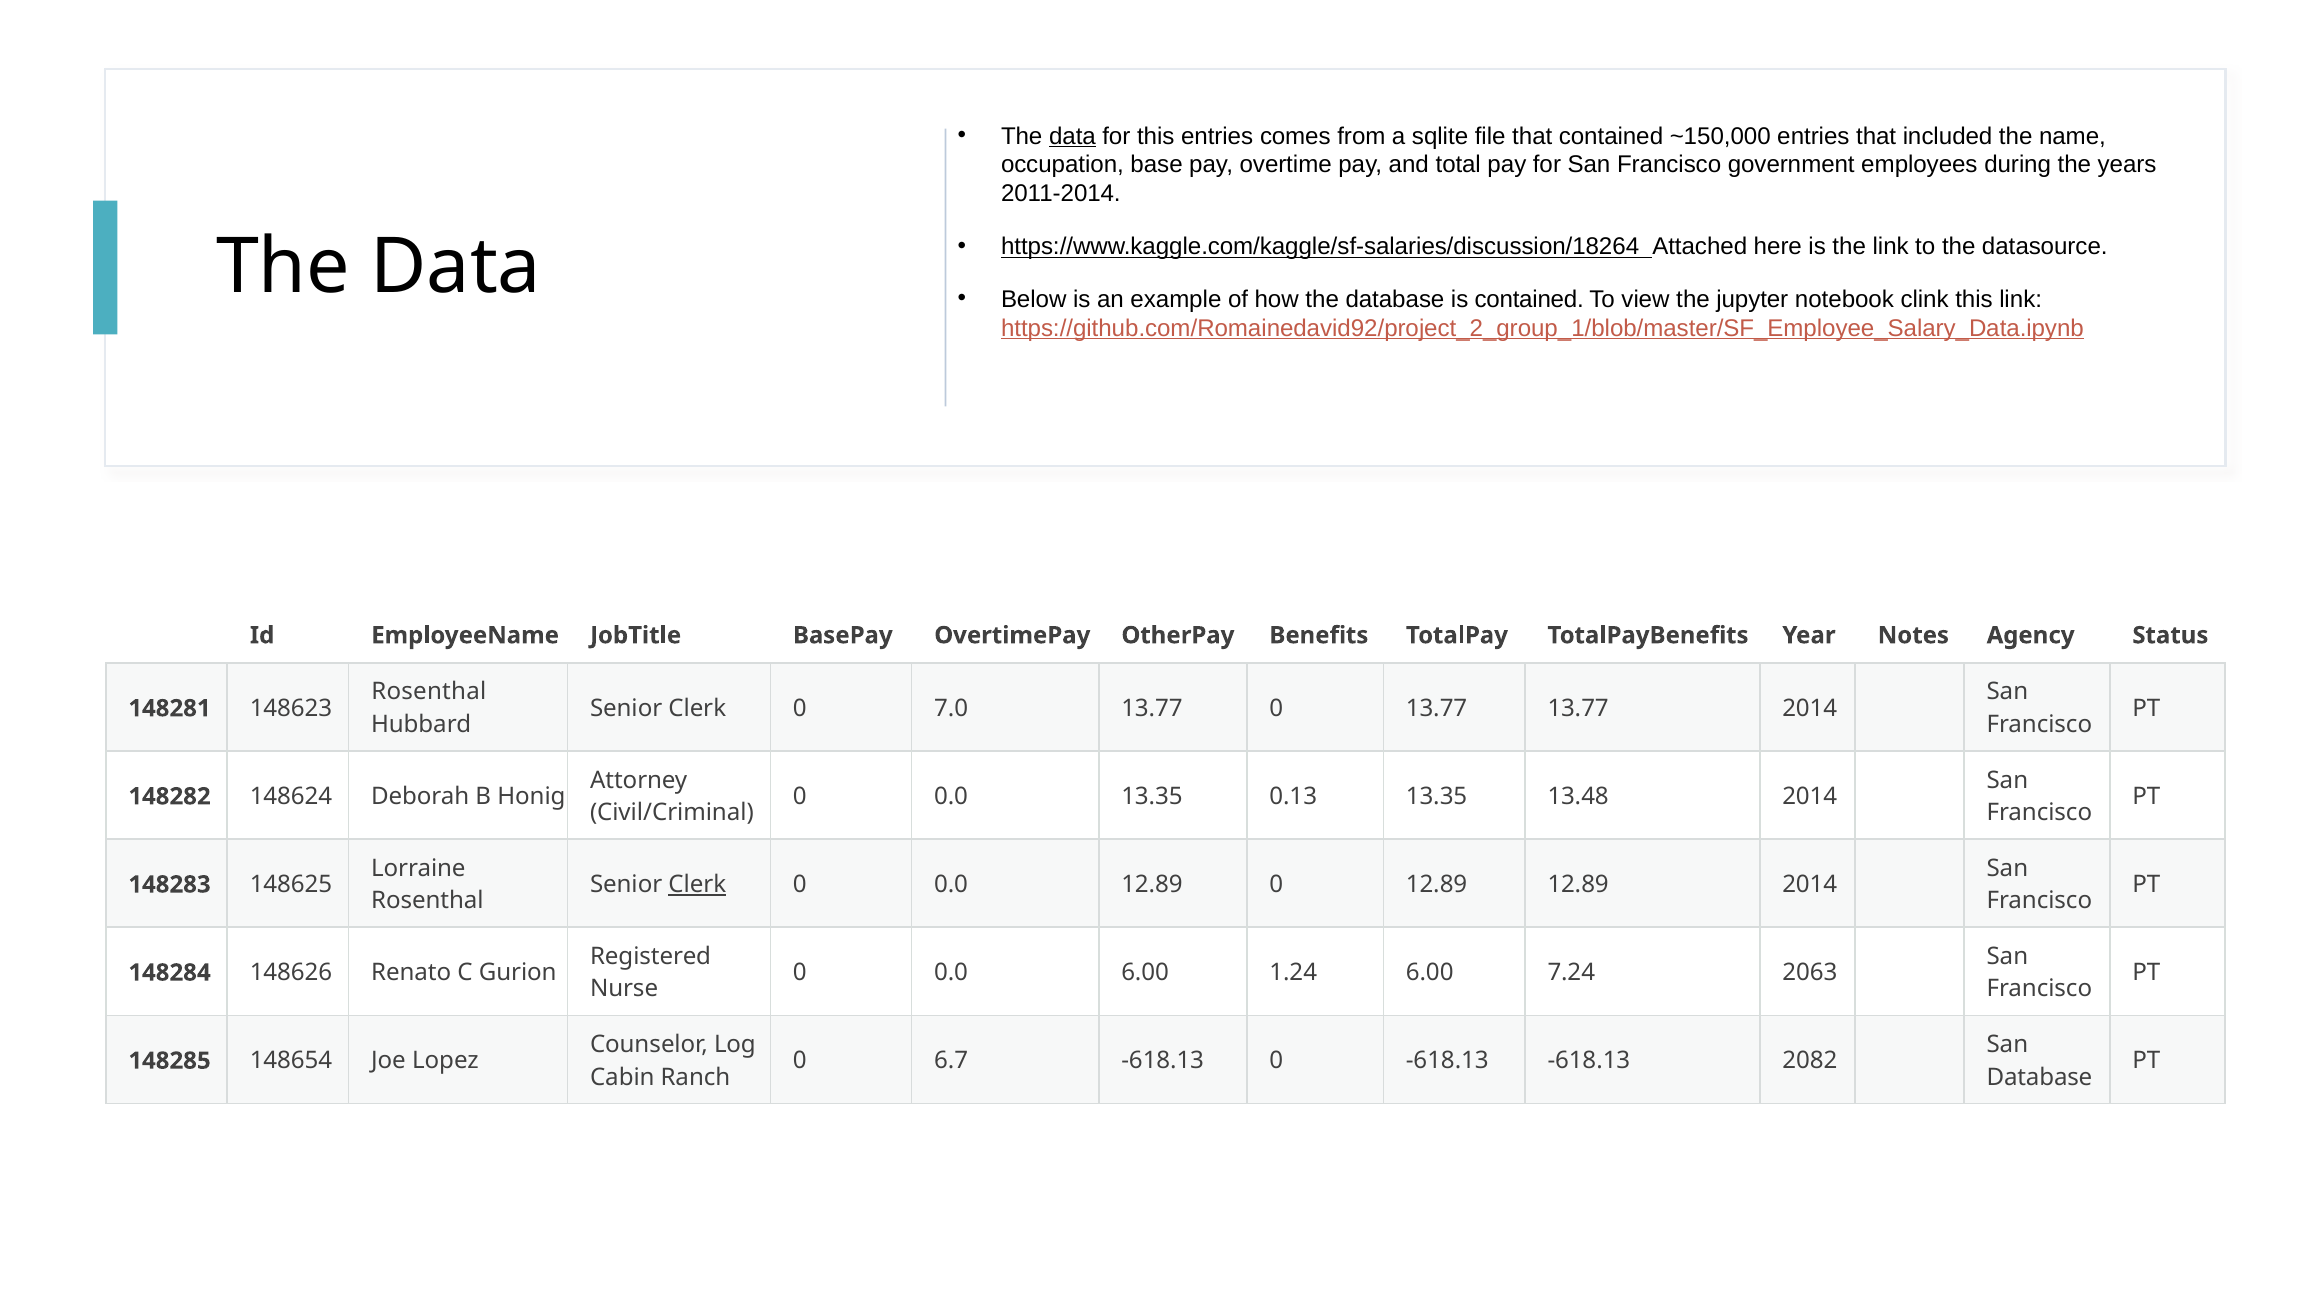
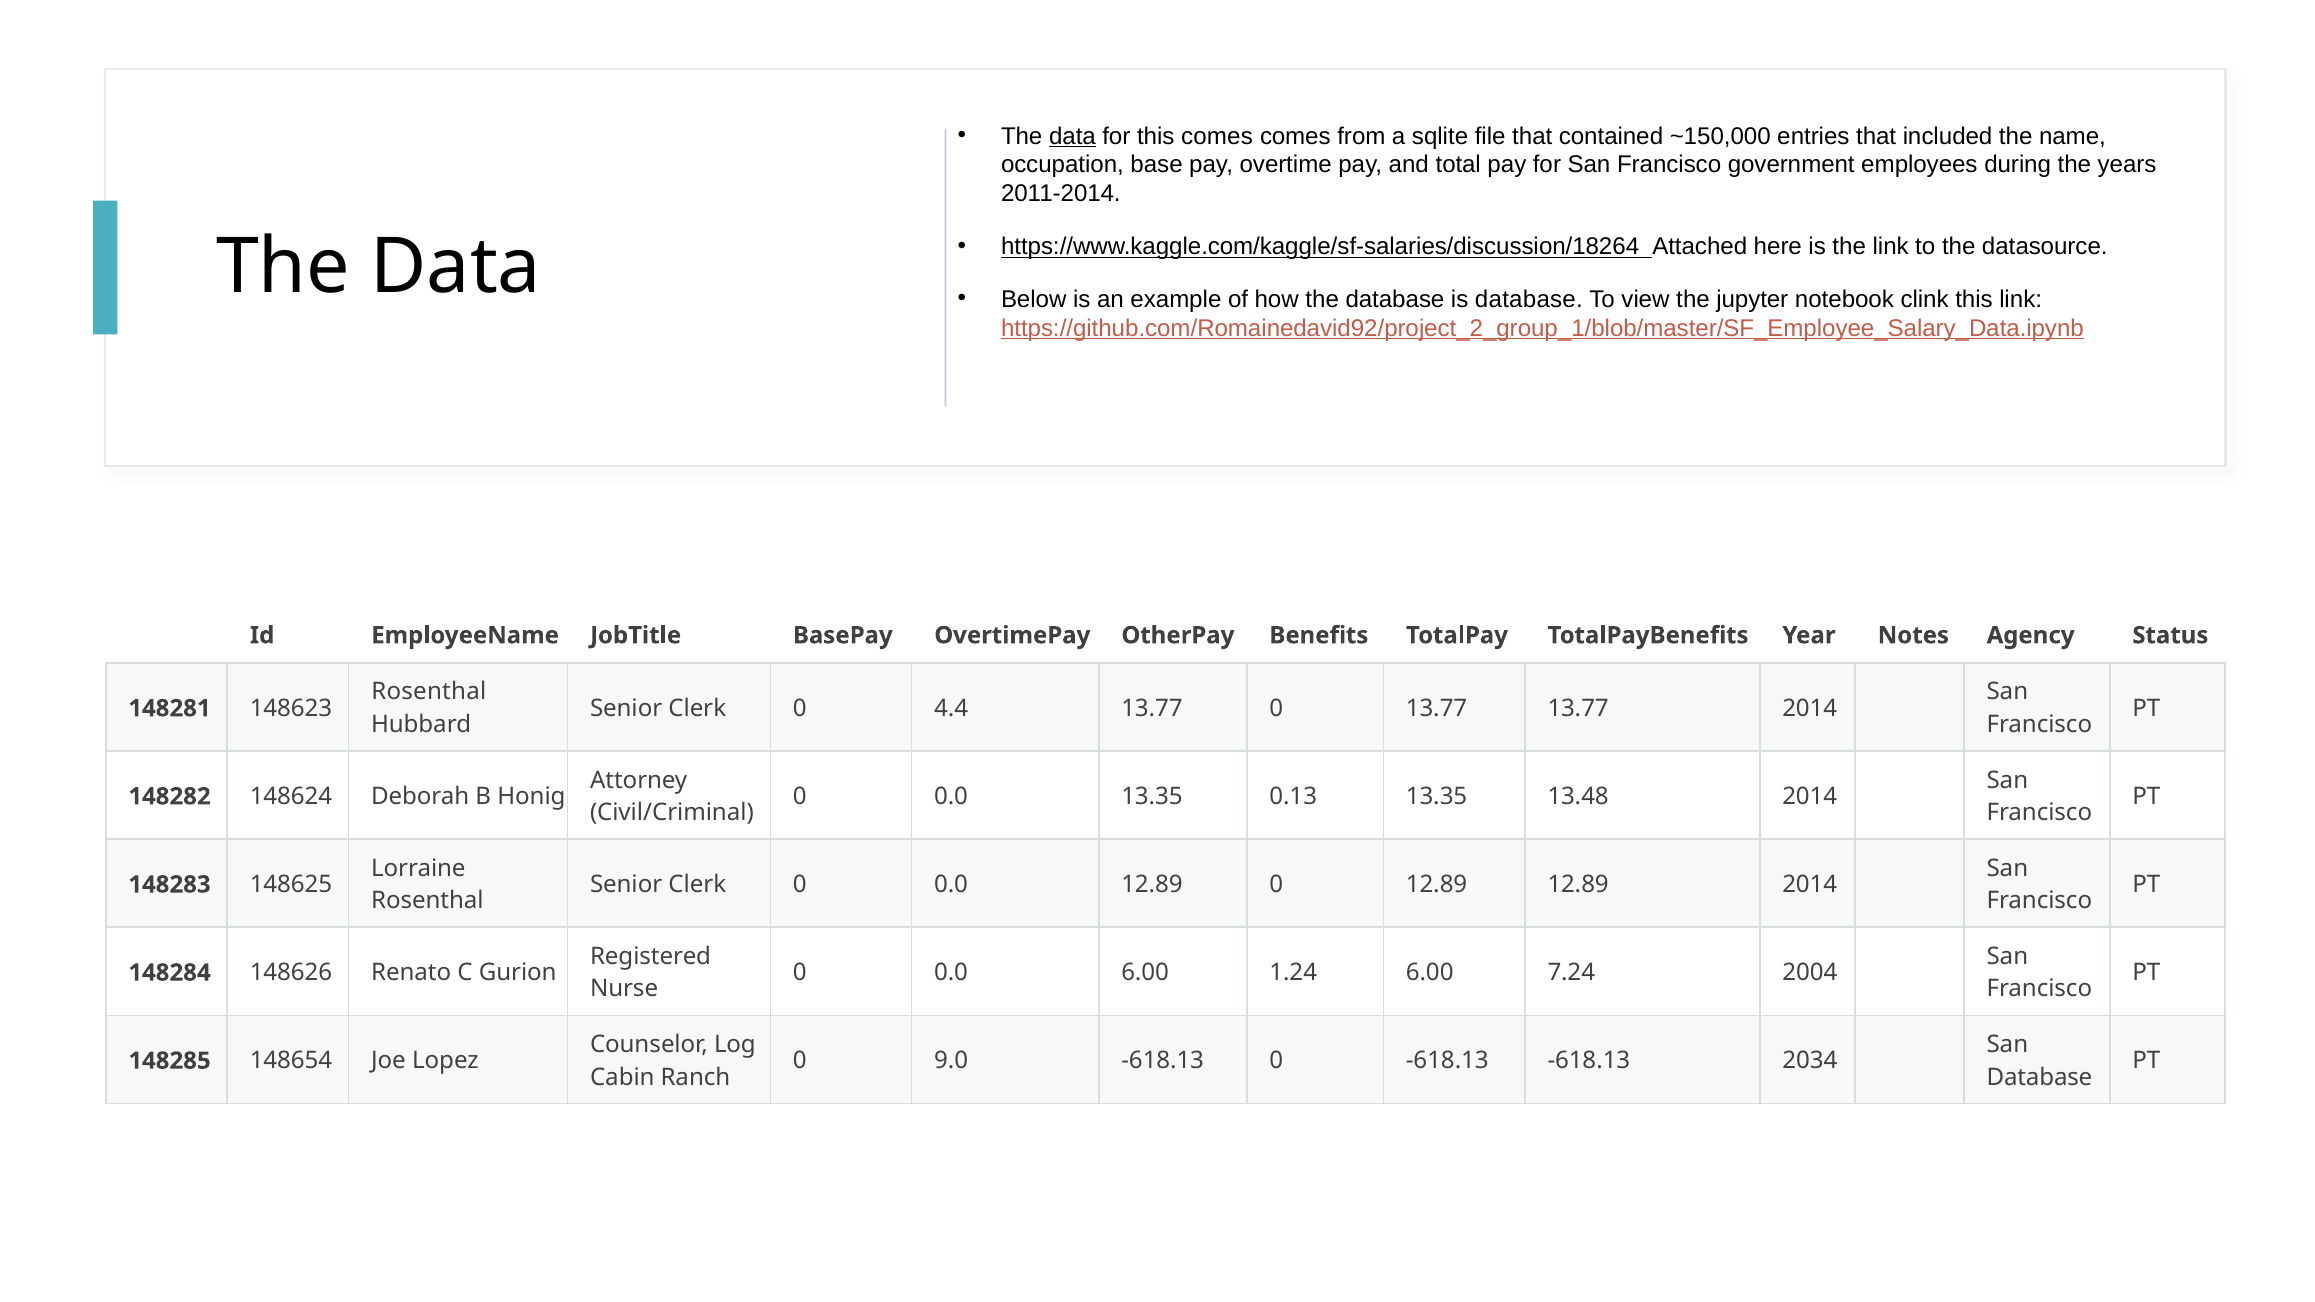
this entries: entries -> comes (1217, 136)
is contained: contained -> database (1529, 299)
7.0: 7.0 -> 4.4 (951, 708)
Clerk underline: present -> none (697, 885)
2063: 2063 -> 2004 (1810, 973)
6.7: 6.7 -> 9.0 (951, 1061)
2082: 2082 -> 2034 (1810, 1061)
